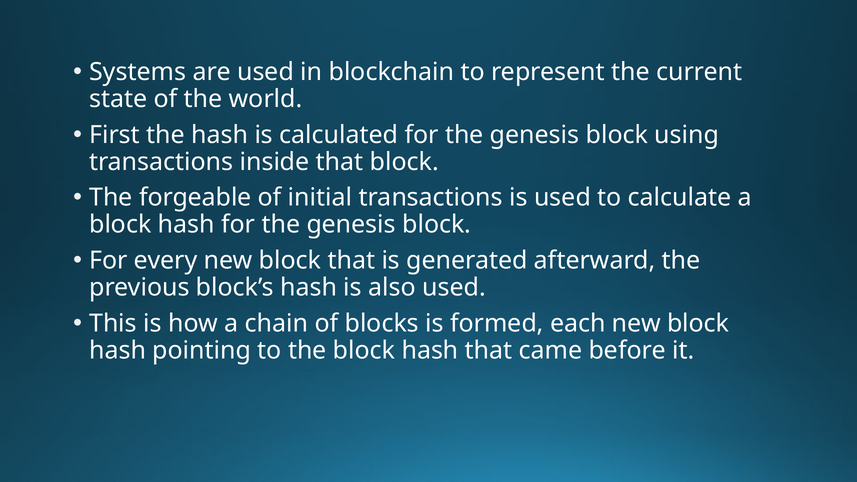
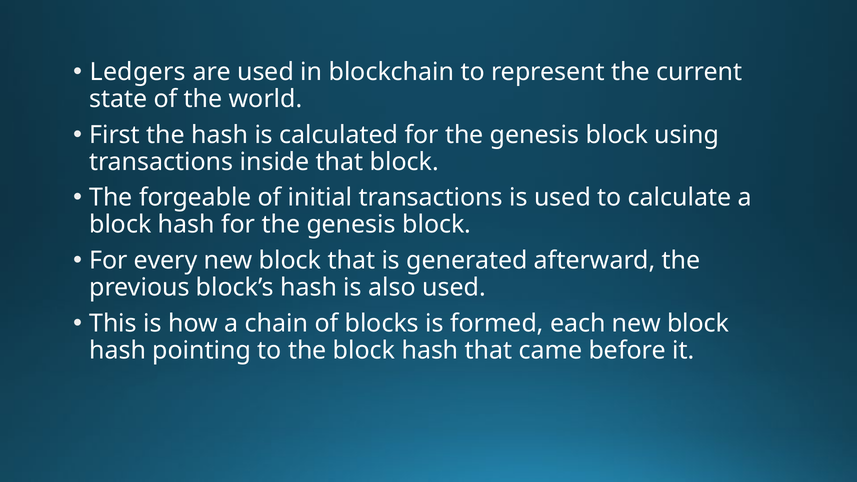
Systems: Systems -> Ledgers (138, 72)
